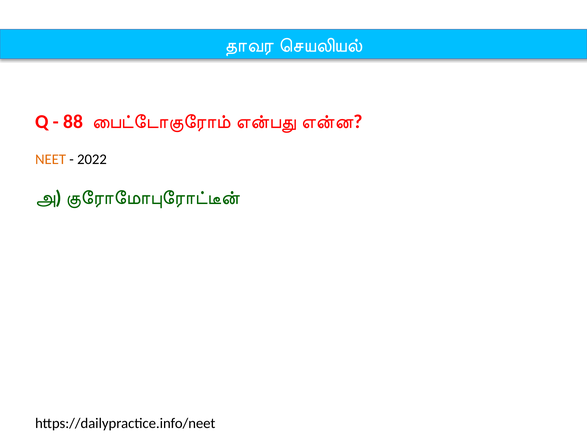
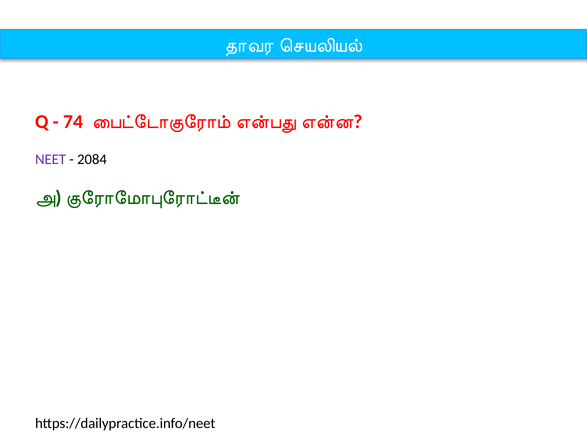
88: 88 -> 74 (73, 122)
NEET colour: orange -> purple (51, 159)
2022: 2022 -> 2084 (92, 159)
